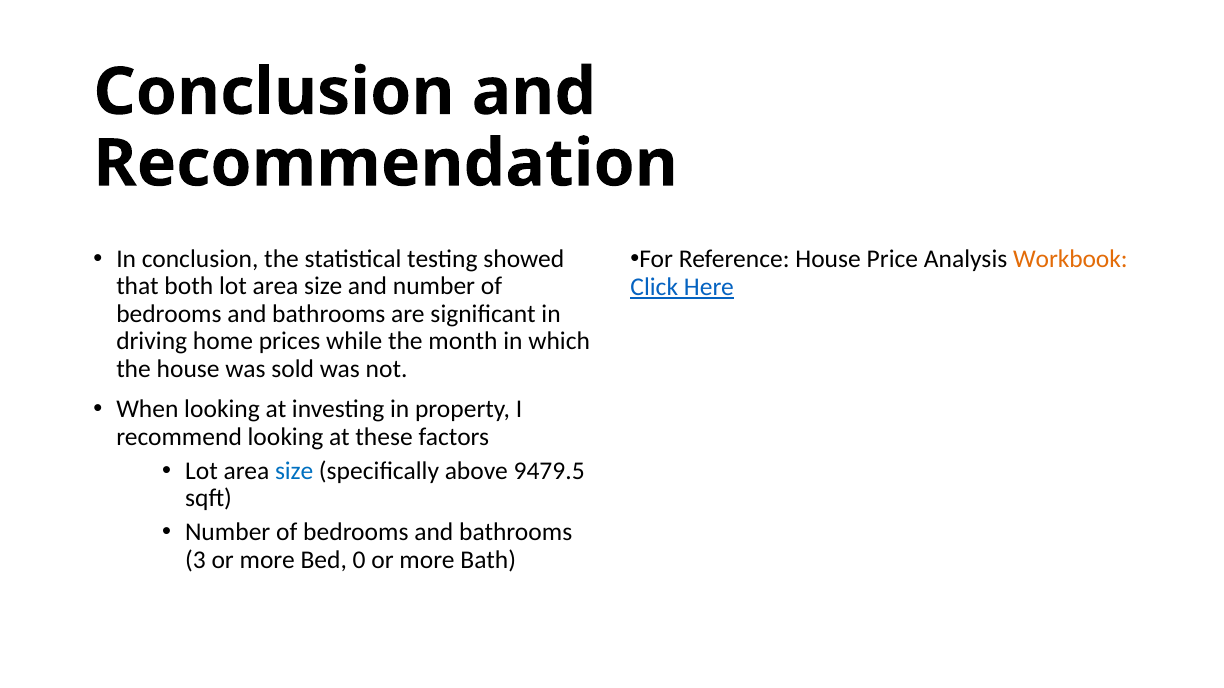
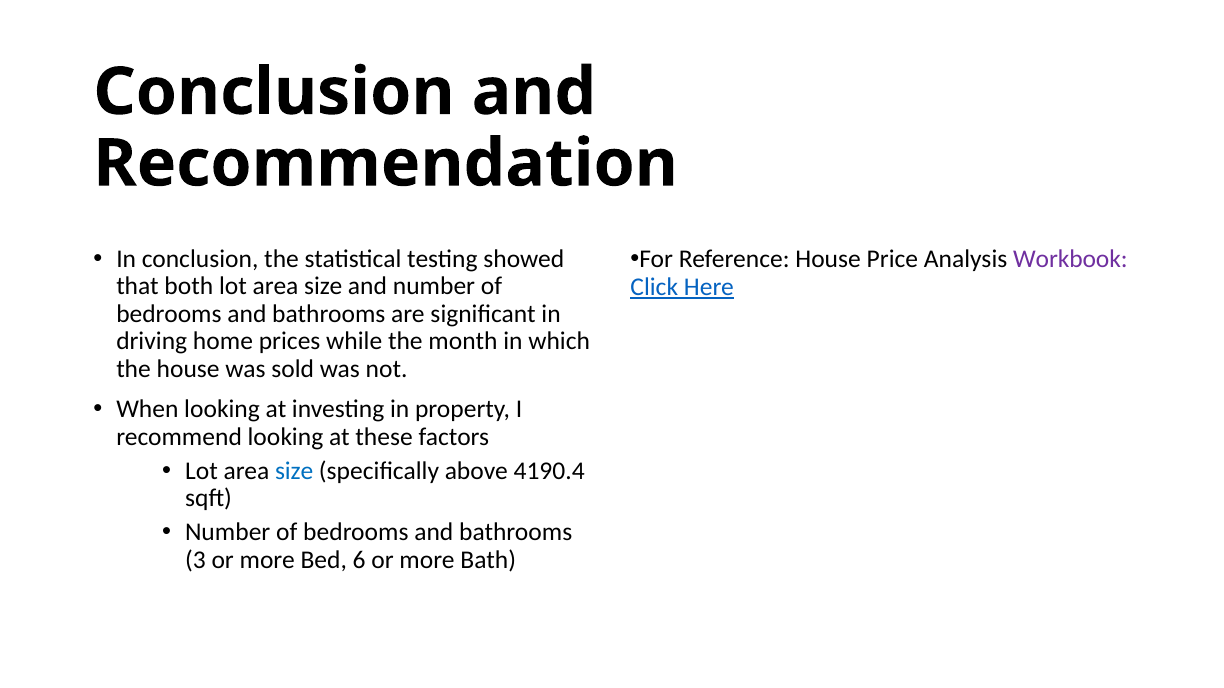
Workbook colour: orange -> purple (1070, 259)
9479.5: 9479.5 -> 4190.4 (549, 471)
0: 0 -> 6 (359, 560)
